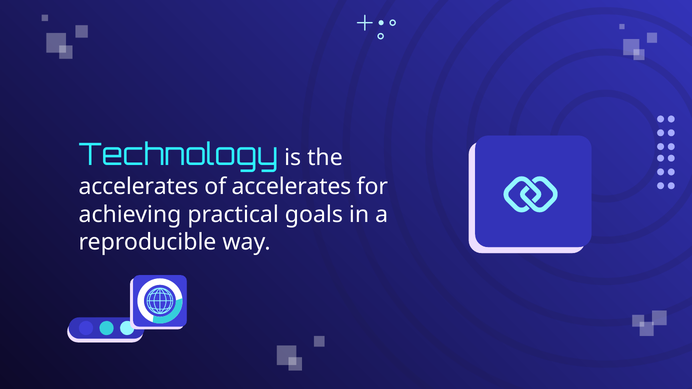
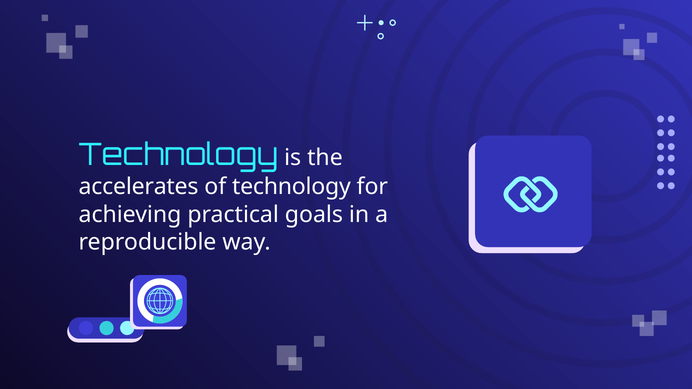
of accelerates: accelerates -> technology (291, 187)
